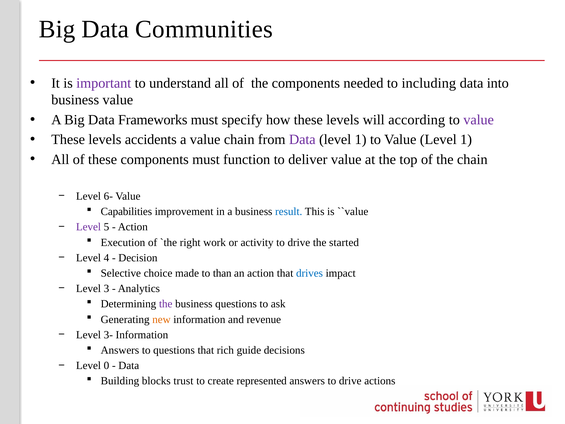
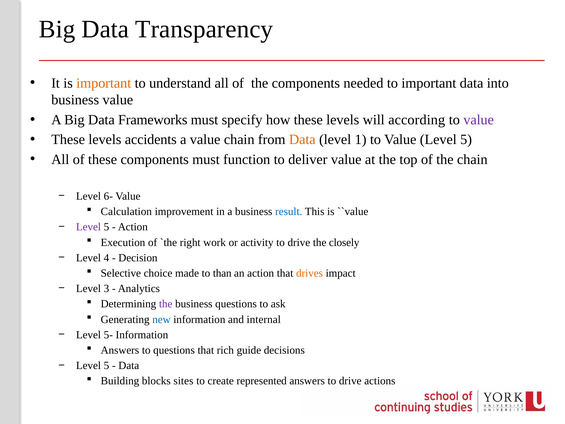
Communities: Communities -> Transparency (204, 29)
important colour: purple -> orange (104, 83)
to including: including -> important (429, 83)
Data colour: purple -> orange (302, 139)
Value Level 1: 1 -> 5 (466, 139)
Capabilities: Capabilities -> Calculation (126, 211)
started: started -> closely (344, 242)
drives colour: blue -> orange (310, 273)
new colour: orange -> blue (161, 319)
revenue: revenue -> internal (264, 319)
3-: 3- -> 5- (108, 335)
0: 0 -> 5 (106, 365)
trust: trust -> sites (183, 381)
